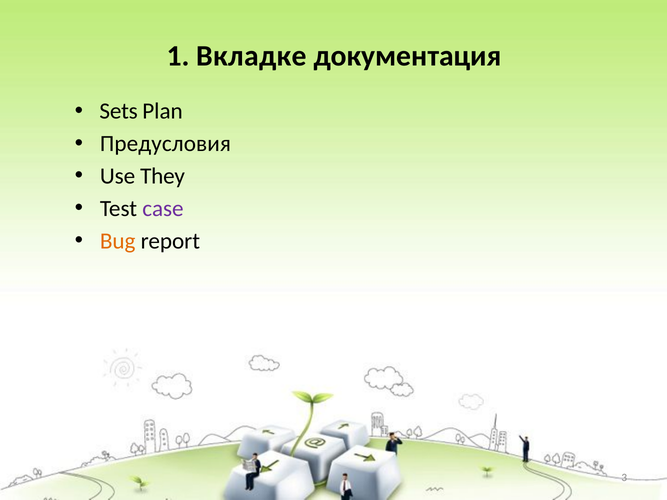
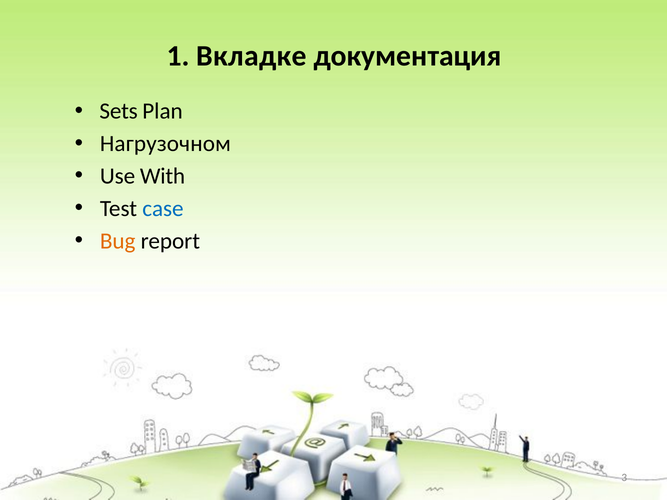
Предусловия: Предусловия -> Нагрузочном (165, 144)
They: They -> With (163, 176)
case colour: purple -> blue (163, 209)
